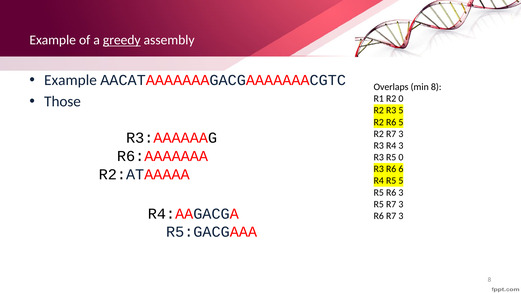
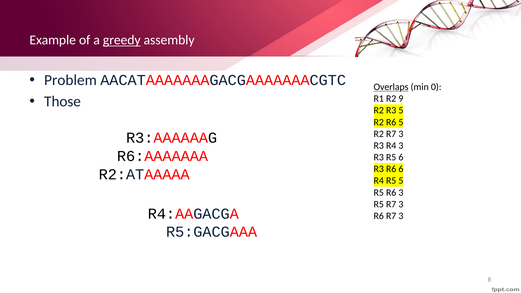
Example: Example -> Problem (70, 80)
Overlaps underline: none -> present (391, 87)
min 8: 8 -> 0 (436, 87)
R2 0: 0 -> 9 (401, 99)
R5 0: 0 -> 6 (401, 157)
